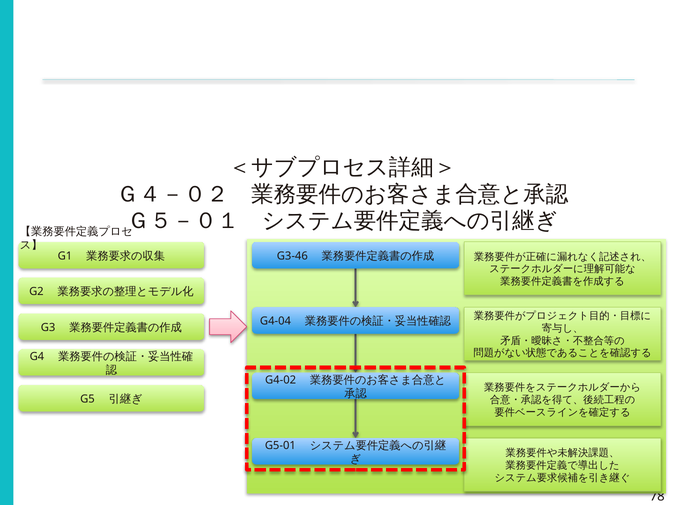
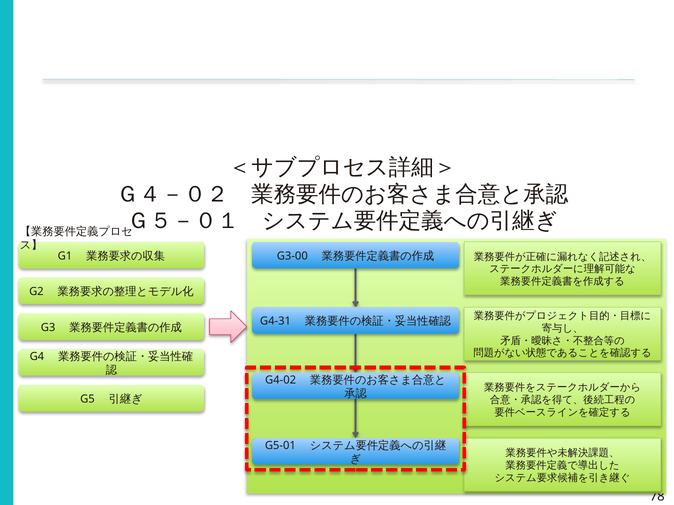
G3-46: G3-46 -> G3-00 (292, 256)
G4-04: G4-04 -> G4-31 (275, 322)
